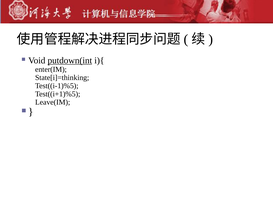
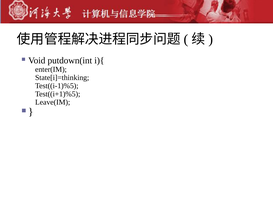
putdown(int underline: present -> none (70, 61)
